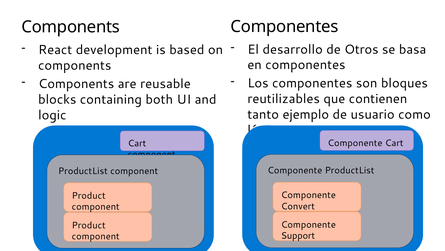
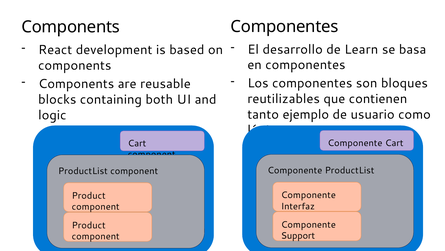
Otros: Otros -> Learn (361, 49)
Convert: Convert -> Interfaz (298, 206)
